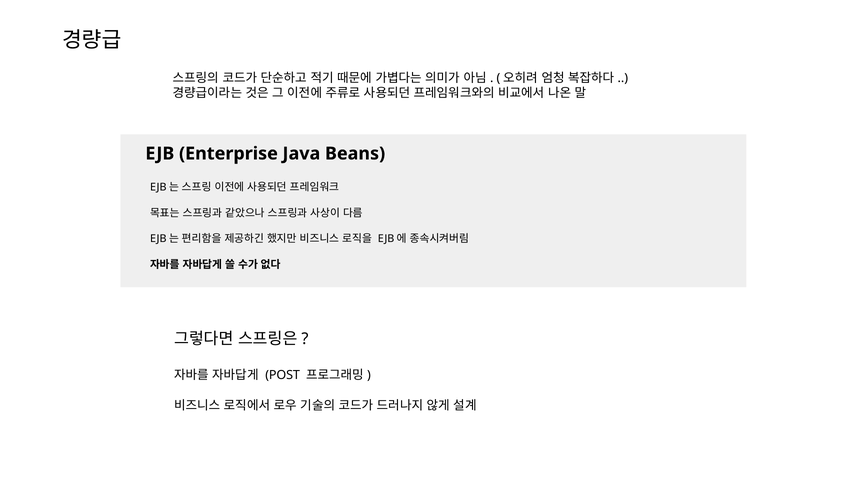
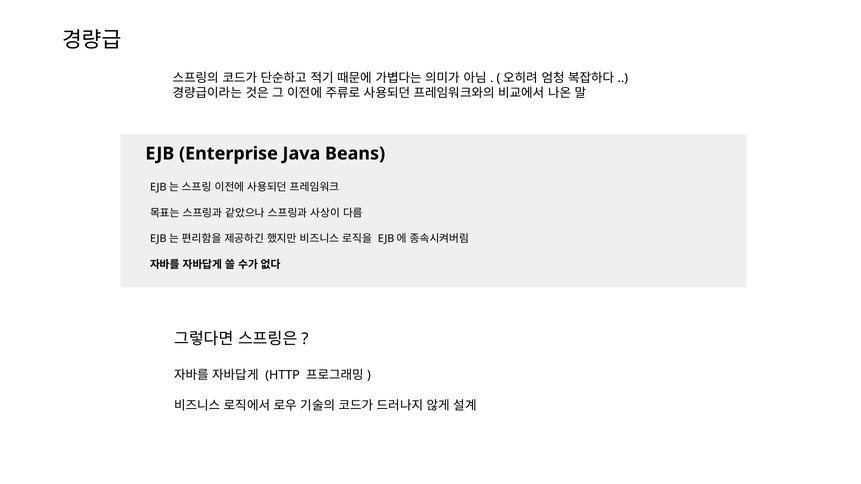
POST: POST -> HTTP (283, 376)
